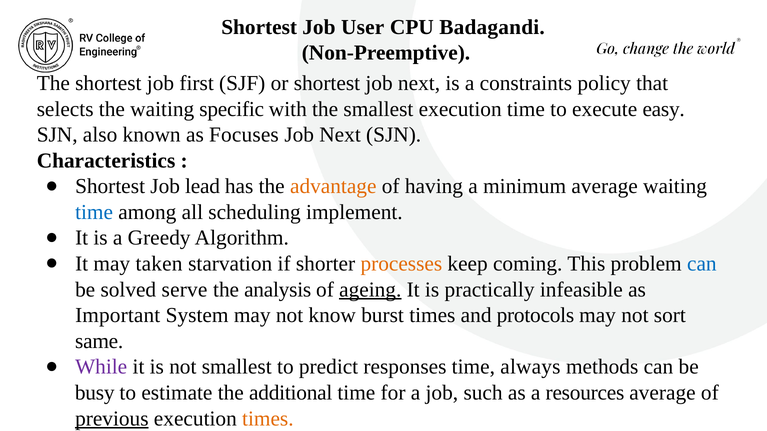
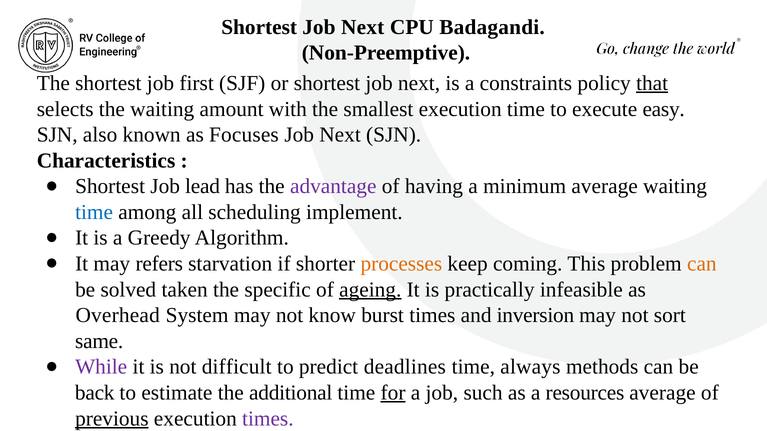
User: User -> Next (363, 27)
that underline: none -> present (652, 83)
specific: specific -> amount (232, 109)
advantage colour: orange -> purple (333, 187)
taken: taken -> refers (159, 264)
can colour: blue -> orange (702, 264)
serve: serve -> taken (185, 290)
analysis: analysis -> specific (278, 290)
Important: Important -> Overhead (118, 316)
protocols: protocols -> inversion (535, 316)
not smallest: smallest -> difficult (237, 367)
responses: responses -> deadlines (405, 367)
busy: busy -> back (95, 393)
for underline: none -> present (393, 393)
times colour: orange -> purple (268, 419)
